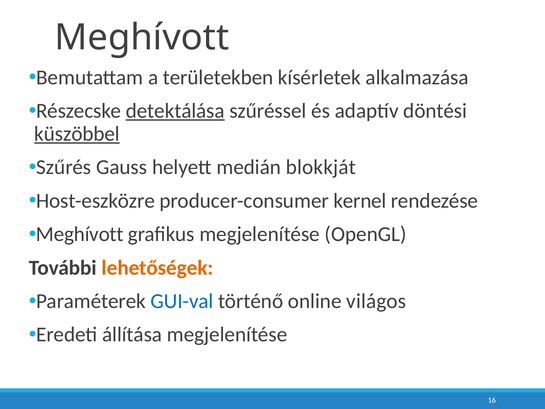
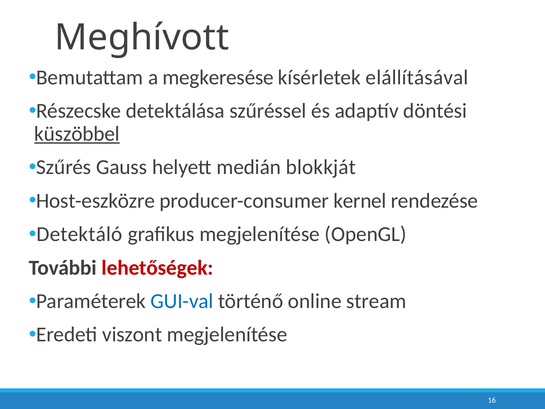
területekben: területekben -> megkeresése (218, 77)
alkalmazása: alkalmazása -> elállításával (417, 77)
detektálása underline: present -> none (175, 111)
Meghívott: Meghívott -> Detektáló (79, 234)
lehetőségek colour: orange -> red (158, 268)
világos: világos -> stream (376, 301)
állítása: állítása -> viszont (132, 334)
